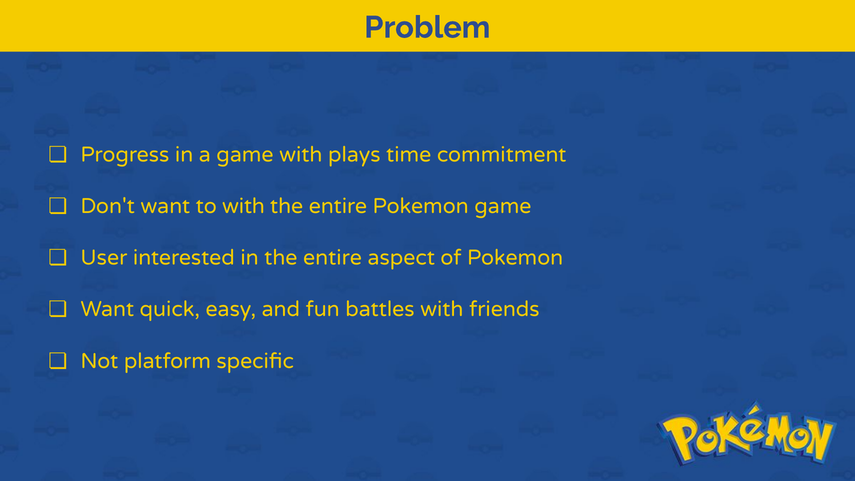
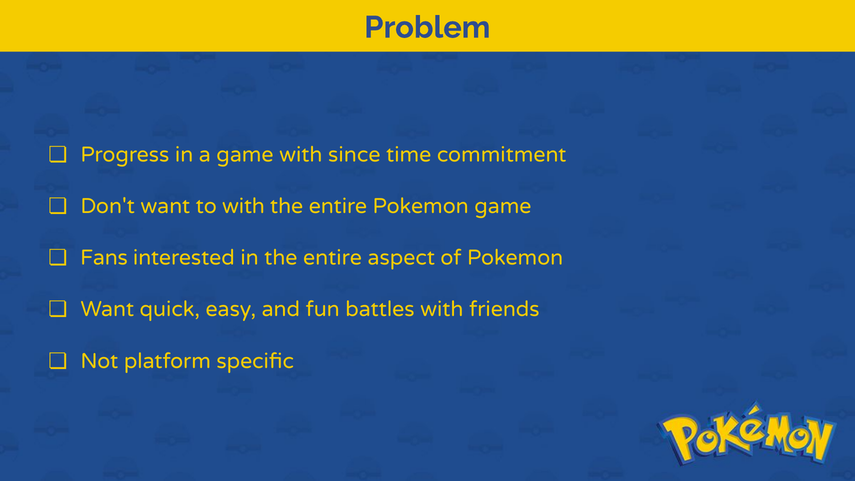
plays: plays -> since (354, 155)
User: User -> Fans (104, 258)
